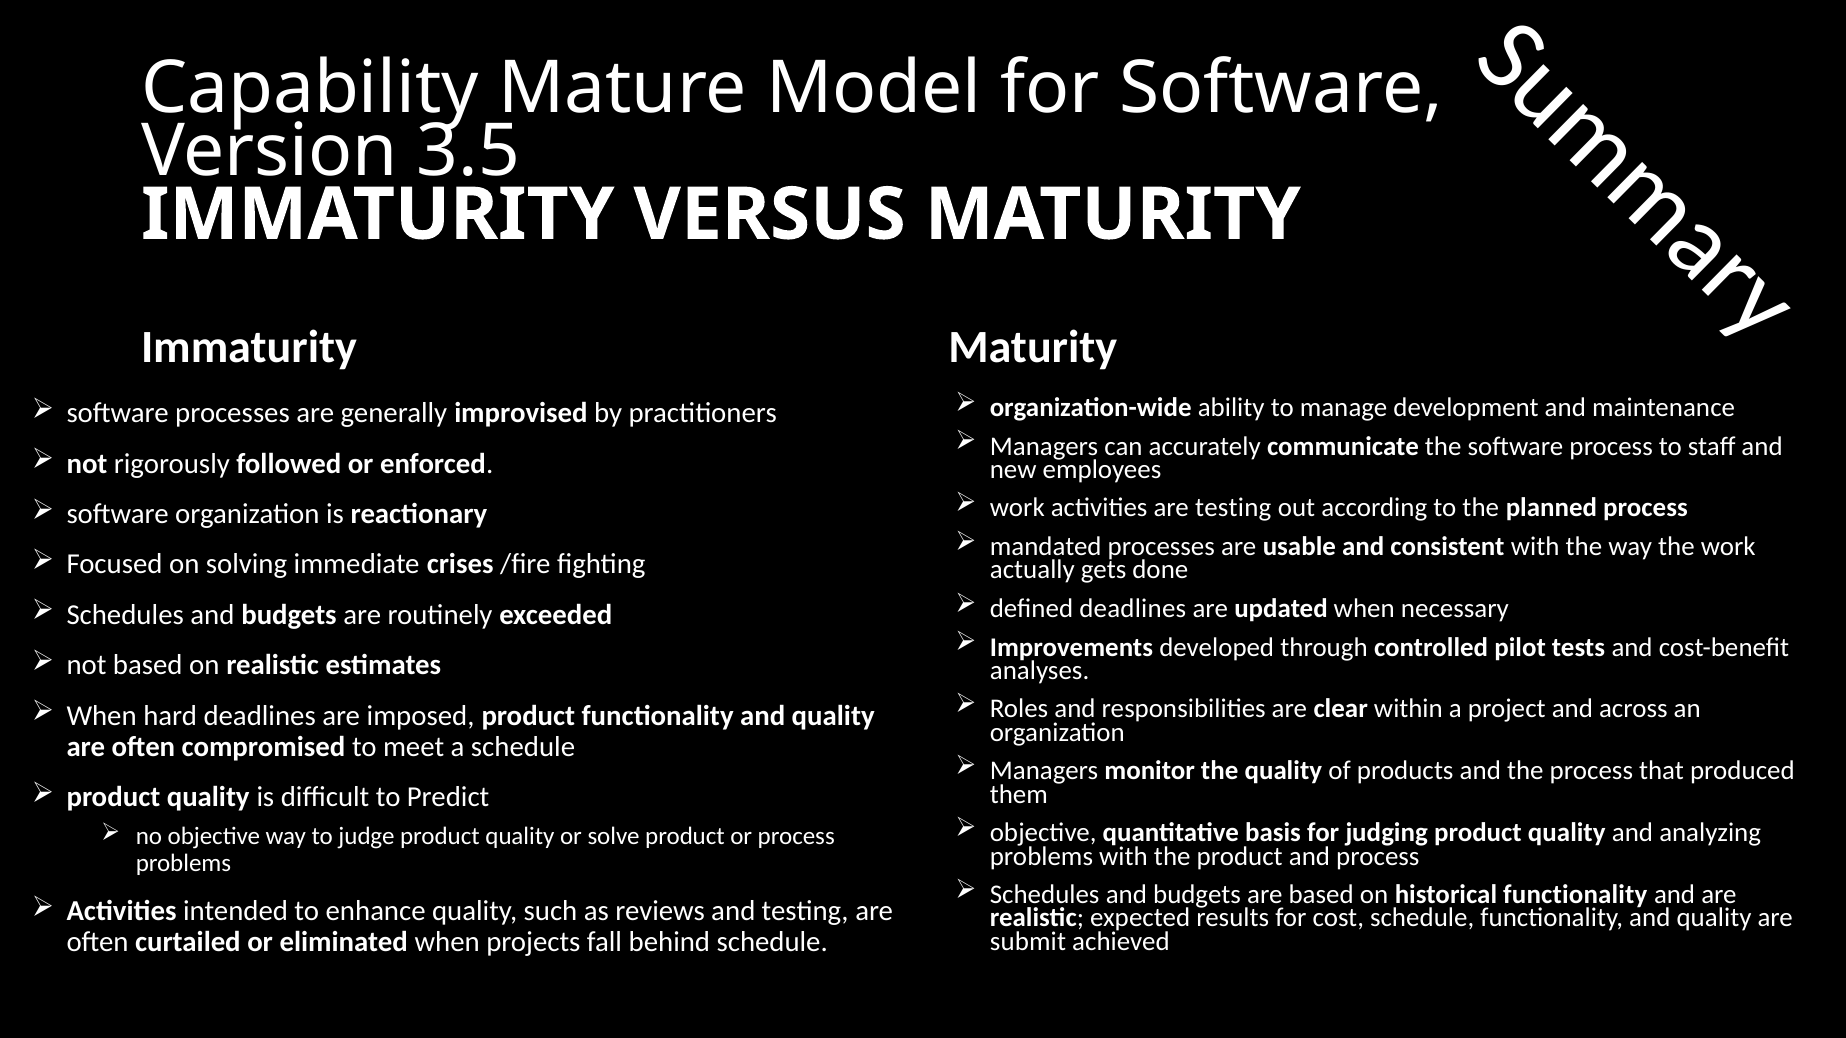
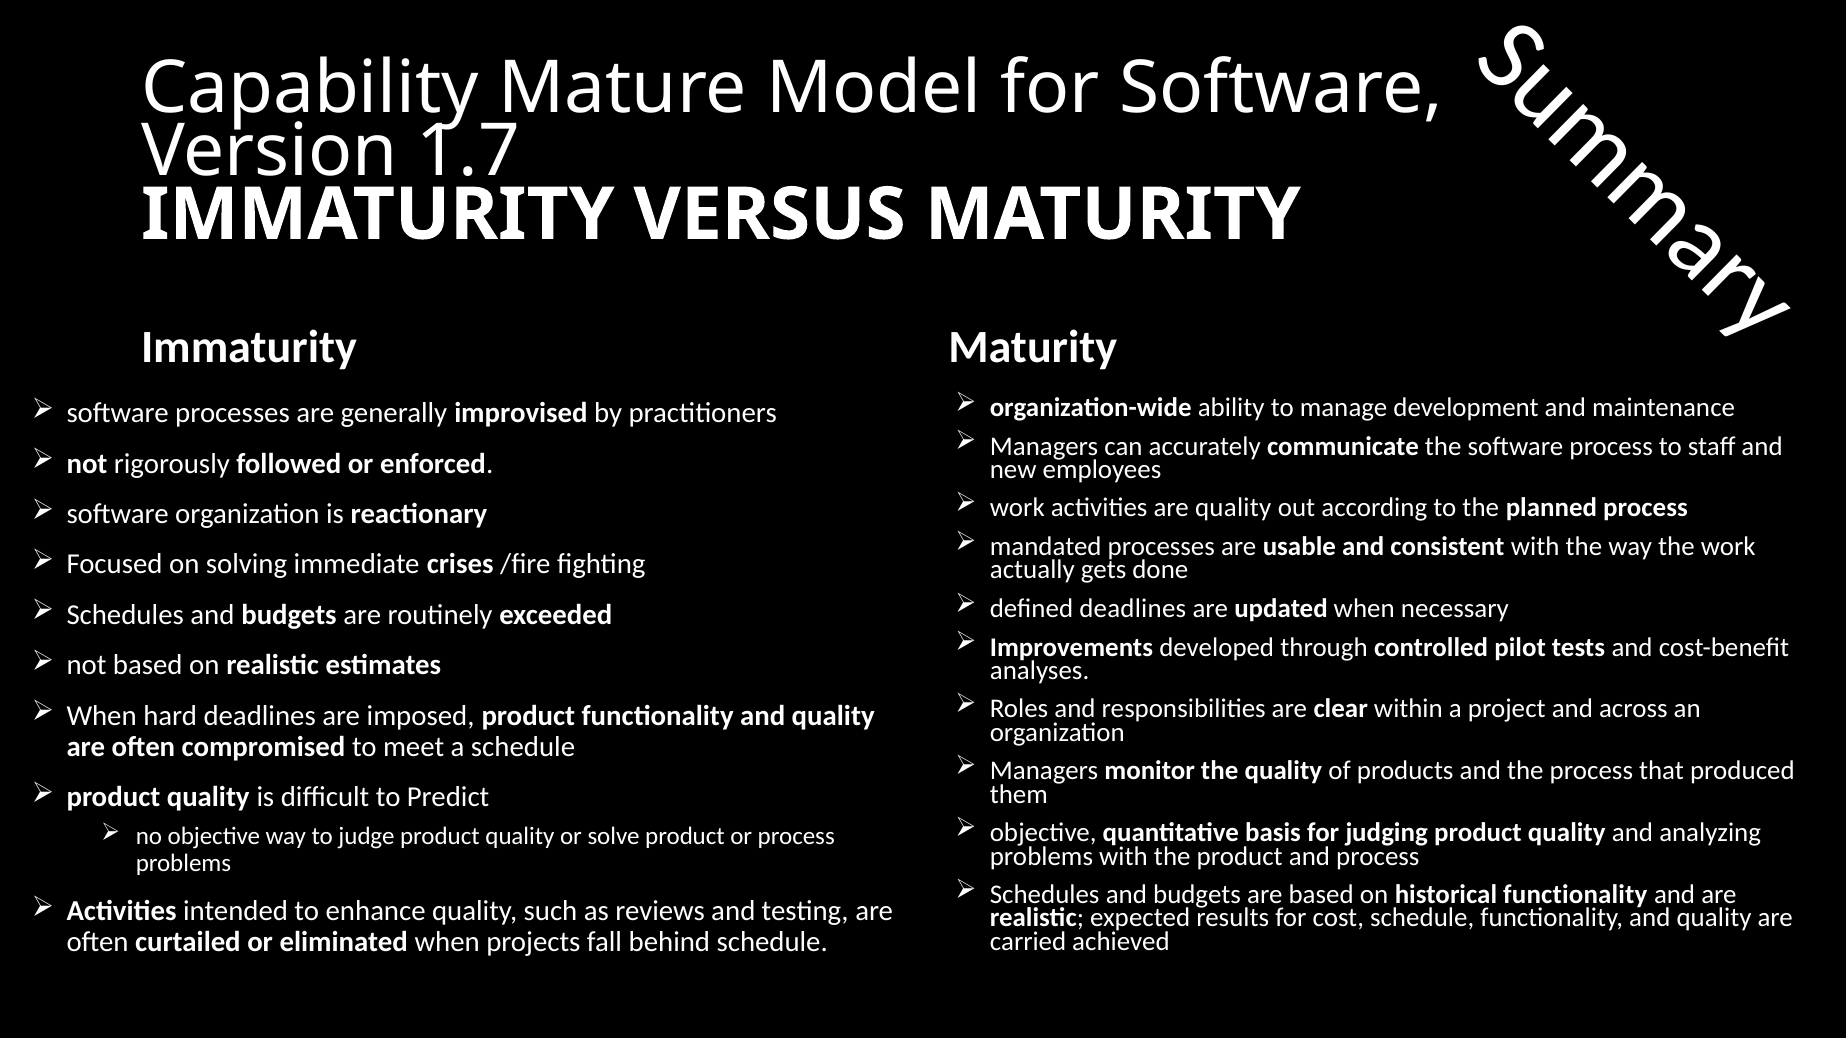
3.5: 3.5 -> 1.7 (468, 152)
are testing: testing -> quality (1233, 508)
submit: submit -> carried (1028, 942)
